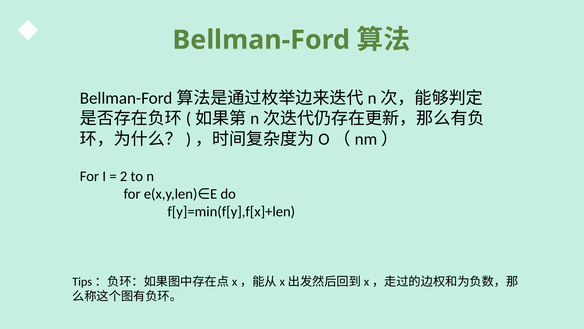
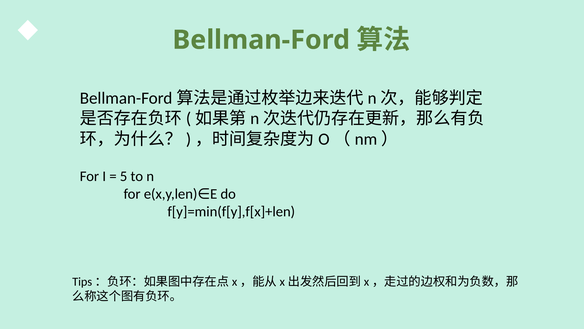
2: 2 -> 5 (124, 176)
